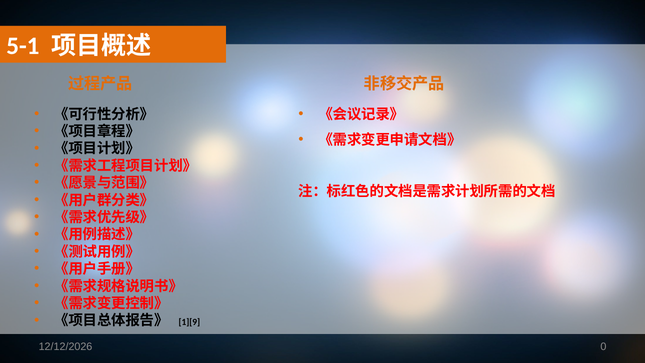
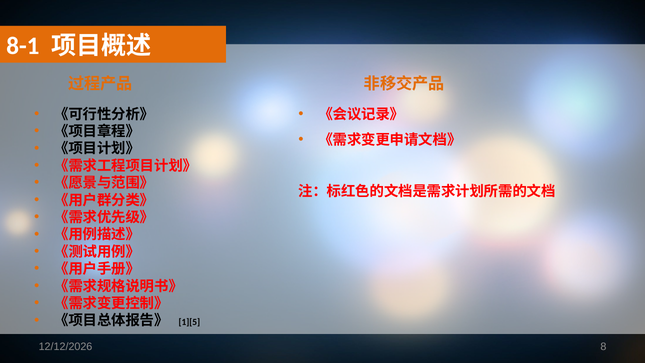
5-1: 5-1 -> 8-1 (23, 46)
1][9: 1][9 -> 1][5 (189, 322)
0: 0 -> 8 (603, 347)
